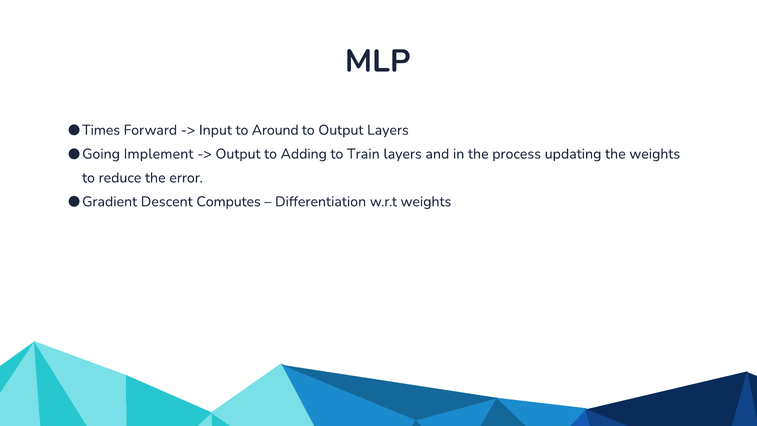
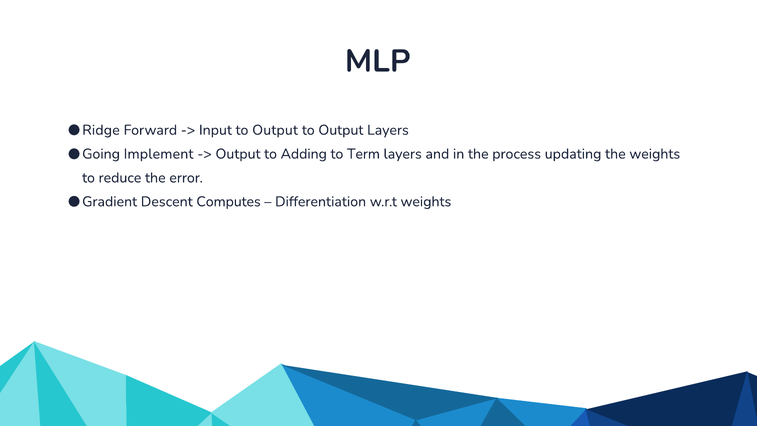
Times: Times -> Ridge (101, 130)
Input to Around: Around -> Output (275, 130)
Train: Train -> Term (363, 154)
